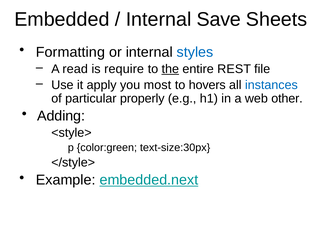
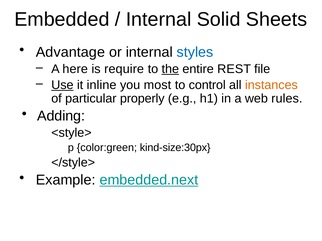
Save: Save -> Solid (219, 19)
Formatting: Formatting -> Advantage (70, 52)
read: read -> here (75, 69)
Use underline: none -> present (62, 85)
apply: apply -> inline (102, 85)
hovers: hovers -> control (207, 85)
instances colour: blue -> orange (271, 85)
other: other -> rules (287, 99)
text-size:30px: text-size:30px -> kind-size:30px (175, 148)
